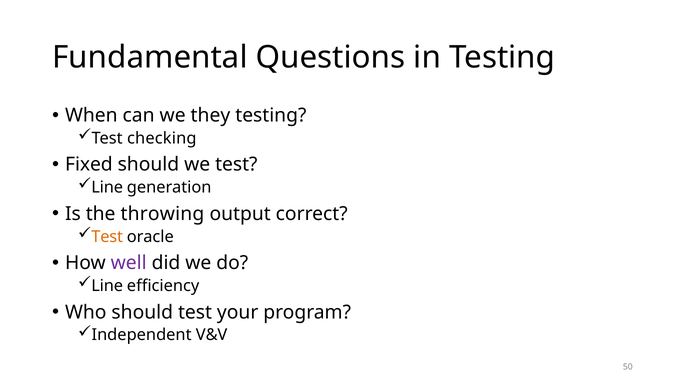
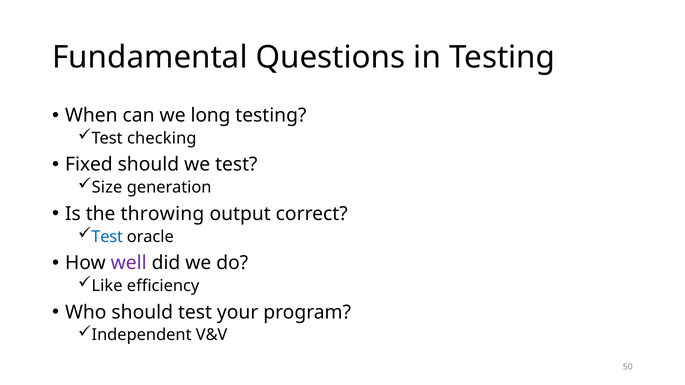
they: they -> long (211, 115)
Line: Line -> Size (107, 188)
Test colour: orange -> blue (107, 237)
Line: Line -> Like (107, 286)
